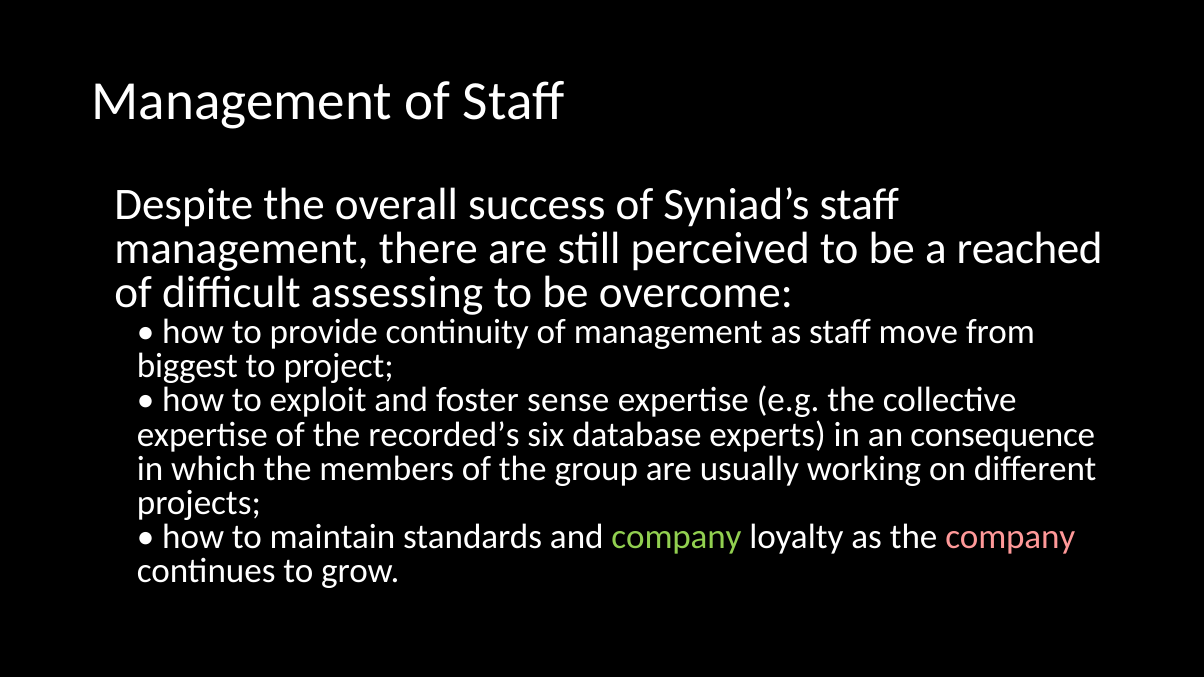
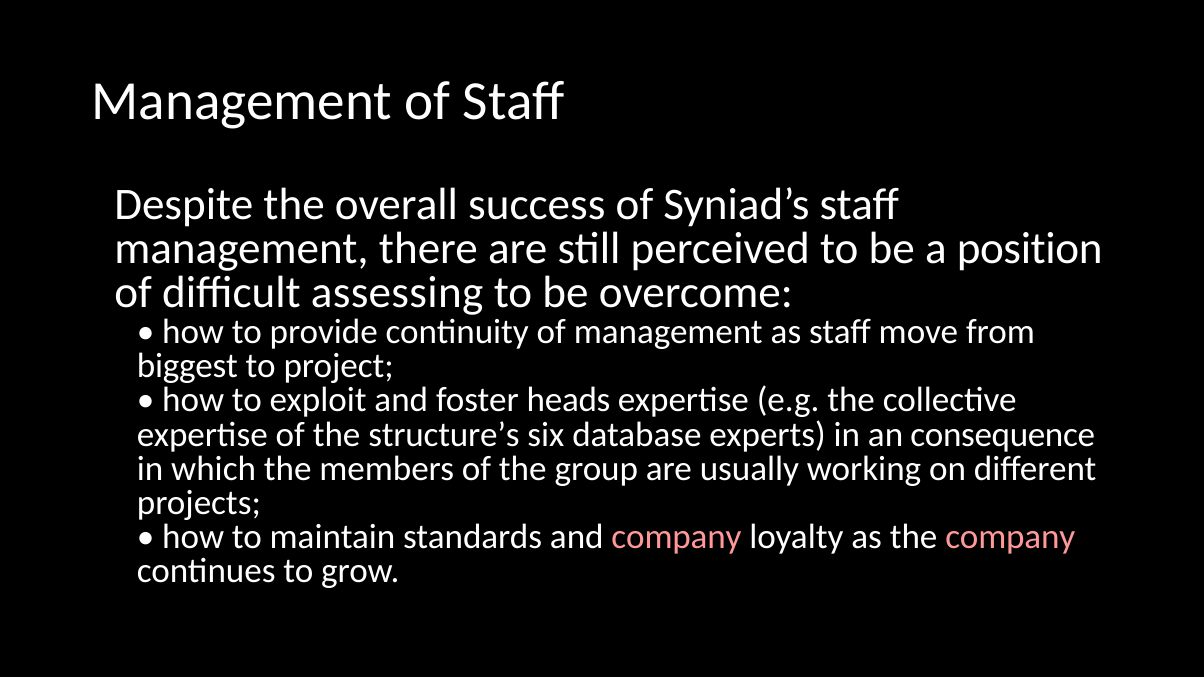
reached: reached -> position (1030, 249)
sense: sense -> heads (569, 400)
recorded’s: recorded’s -> structure’s (444, 435)
company colour: light green -> pink (676, 537)
